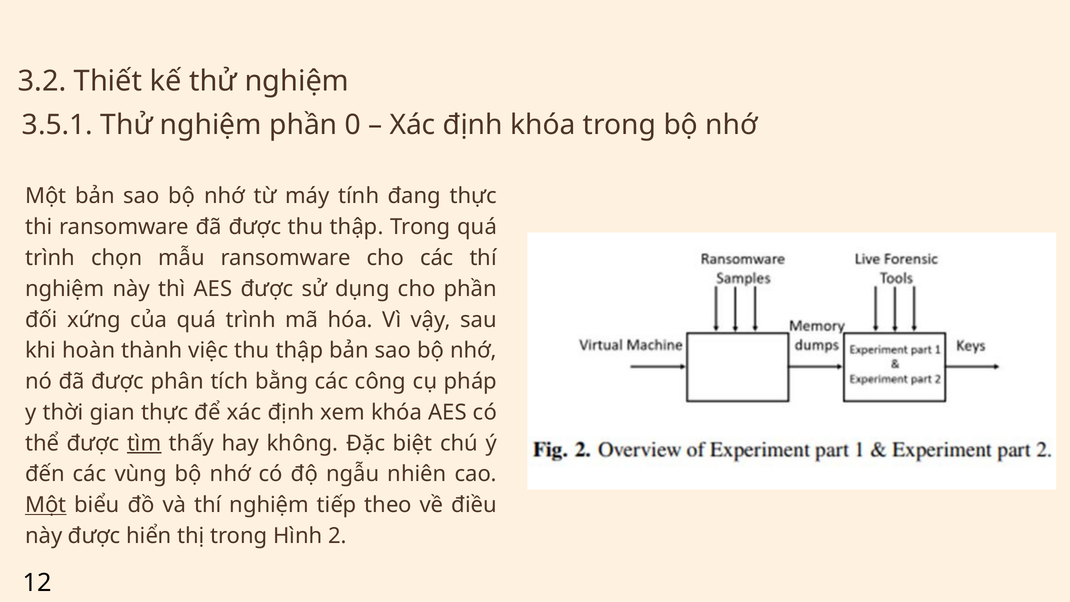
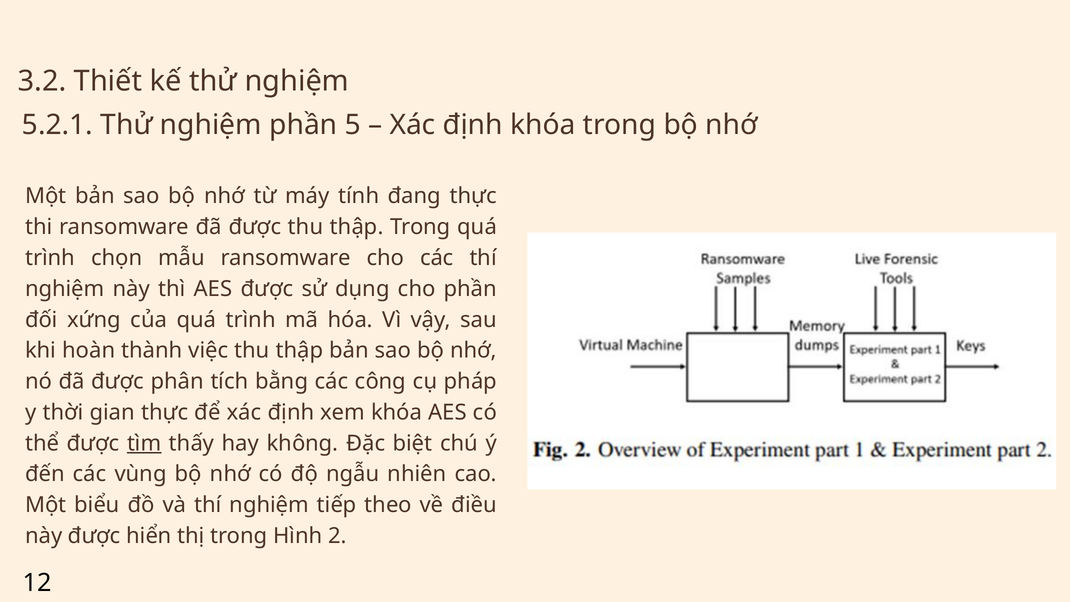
3.5.1: 3.5.1 -> 5.2.1 (57, 125)
0: 0 -> 5 (353, 125)
Một underline: present -> none (46, 505)
